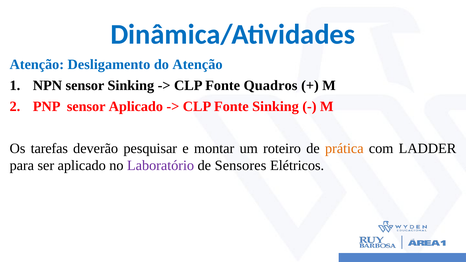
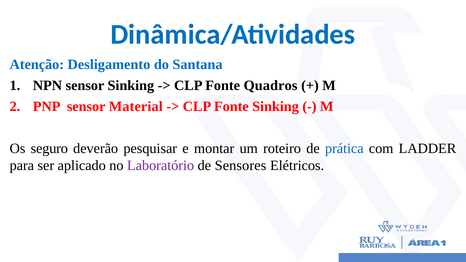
do Atenção: Atenção -> Santana (198, 65)
sensor Aplicado: Aplicado -> Material (136, 107)
tarefas: tarefas -> seguro (49, 148)
prática colour: orange -> blue (344, 148)
